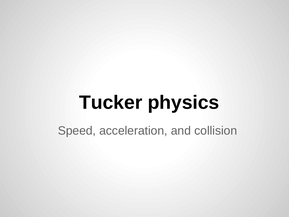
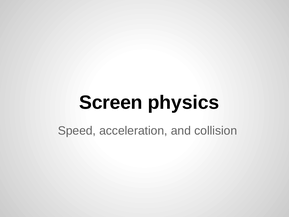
Tucker: Tucker -> Screen (111, 102)
